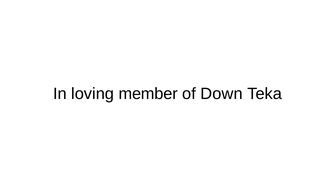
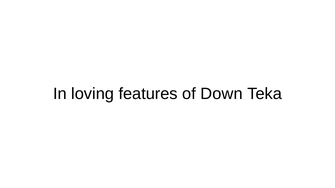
member: member -> features (148, 94)
